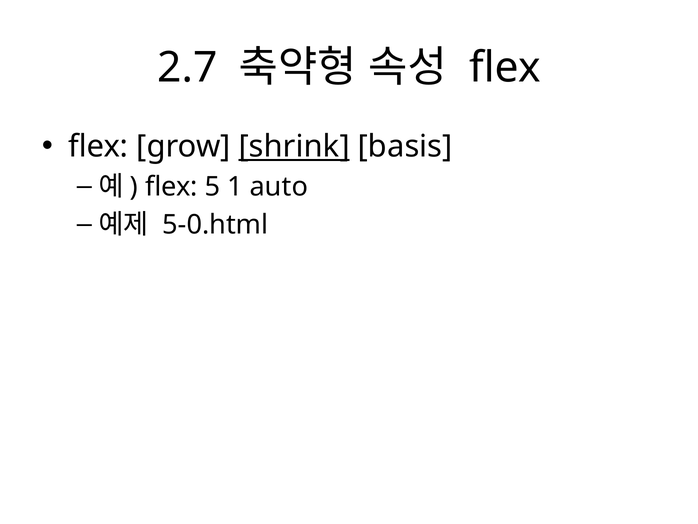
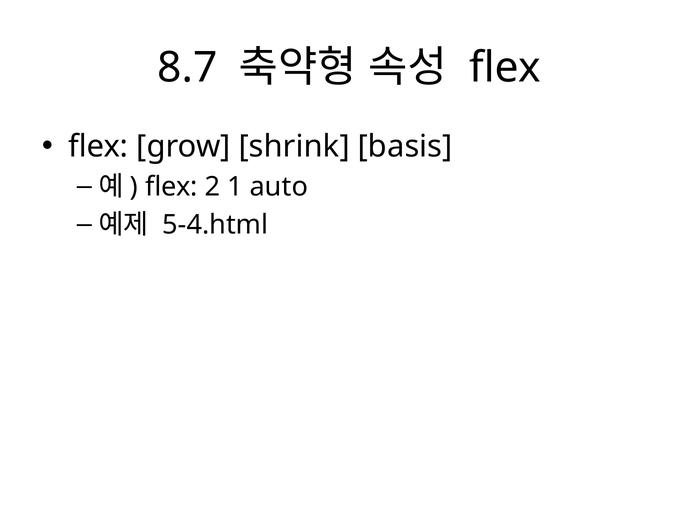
2.7: 2.7 -> 8.7 (187, 68)
shrink underline: present -> none (294, 146)
5: 5 -> 2 (212, 186)
5-0.html: 5-0.html -> 5-4.html (215, 224)
